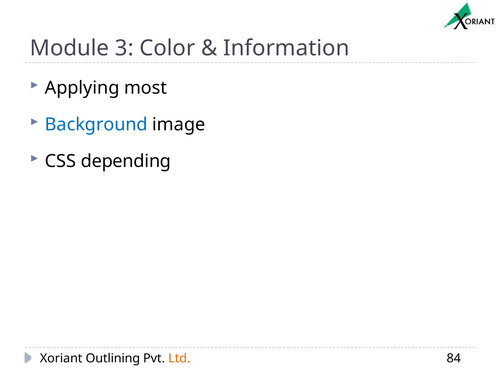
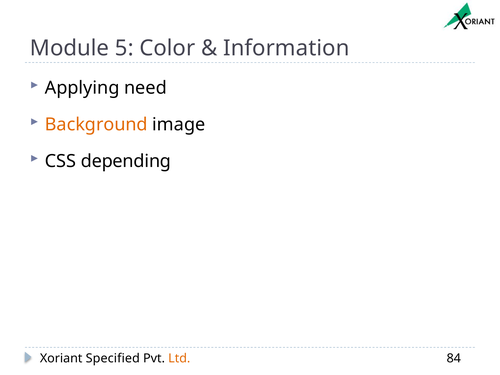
3: 3 -> 5 (124, 48)
most: most -> need (145, 88)
Background colour: blue -> orange (96, 125)
Outlining: Outlining -> Specified (113, 358)
